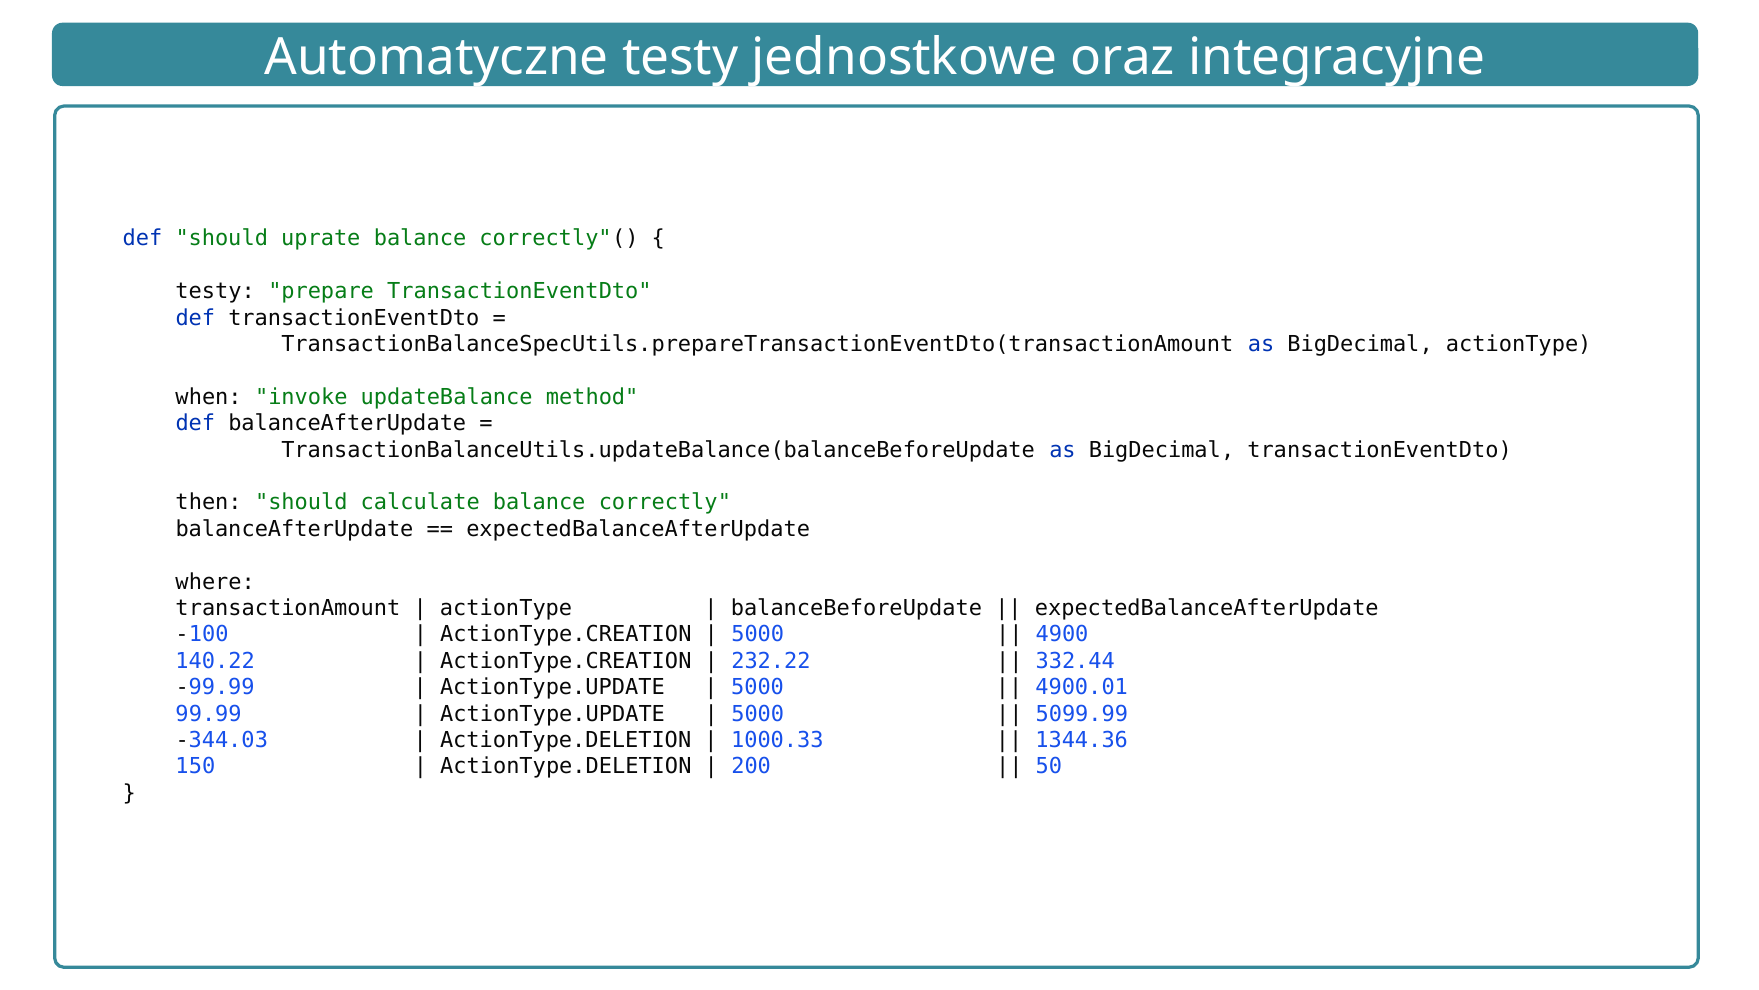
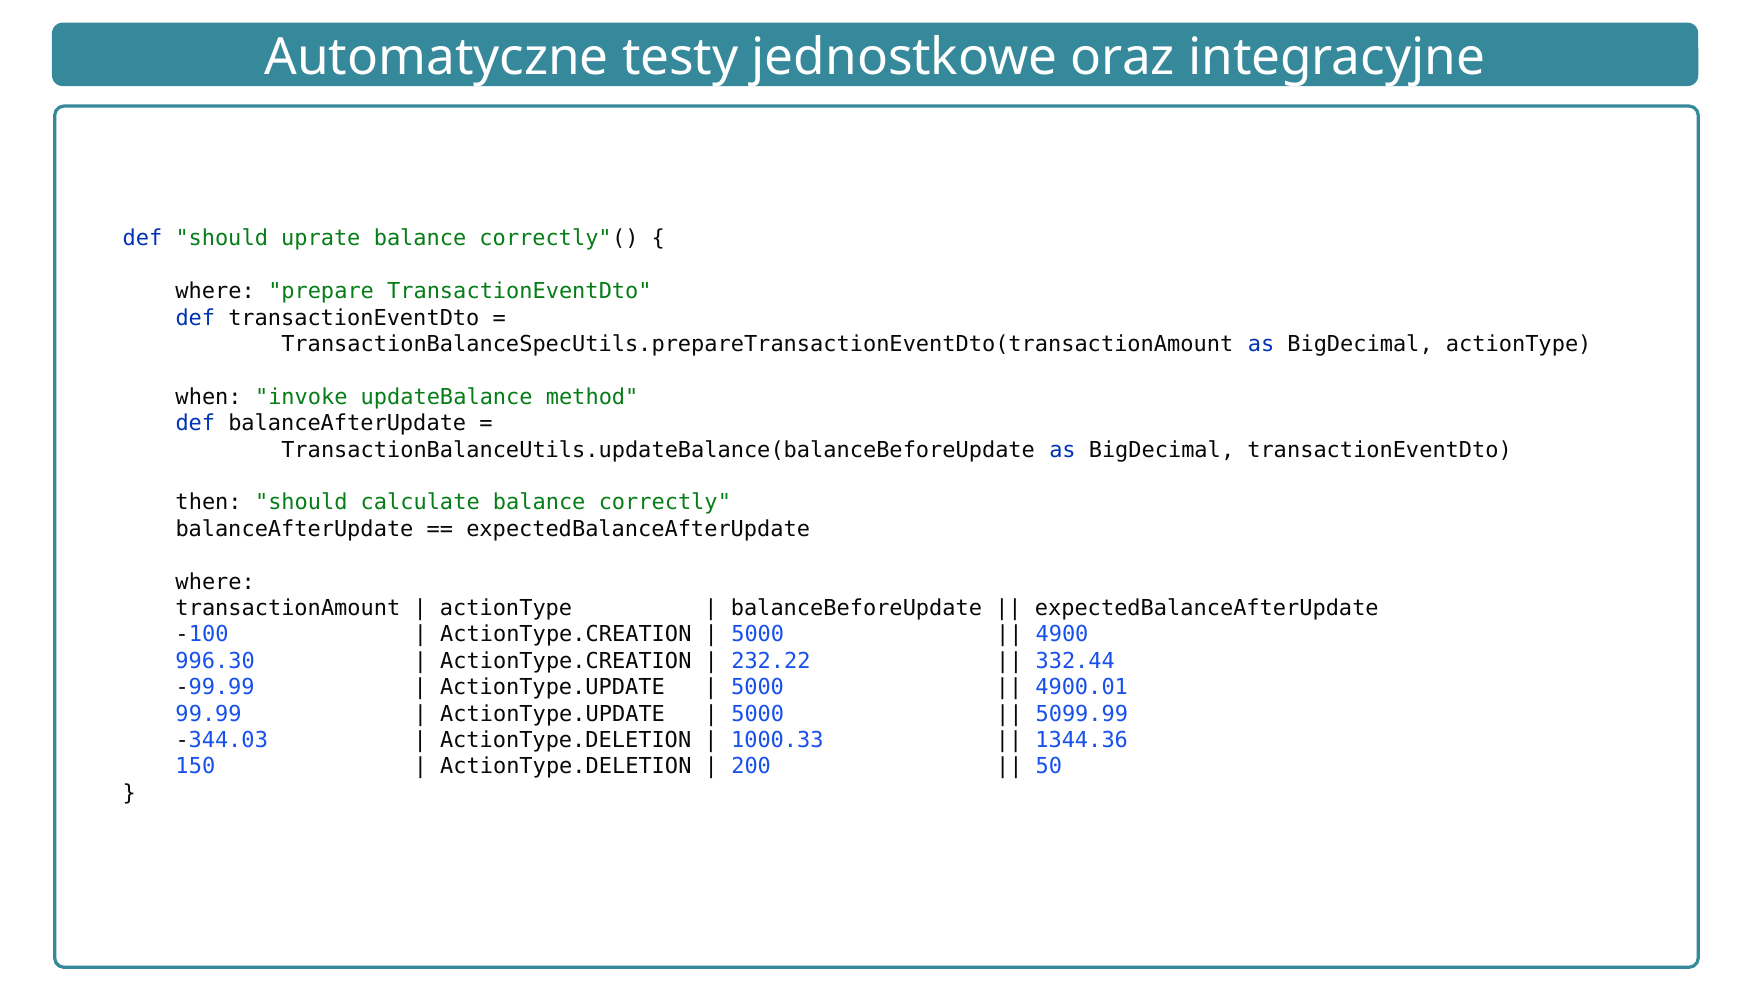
testy: testy -> where (215, 291)
140.22: 140.22 -> 996.30 (215, 661)
